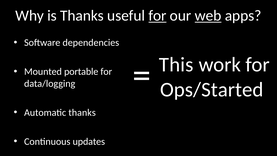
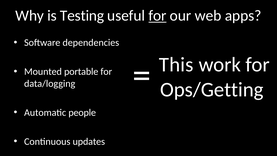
is Thanks: Thanks -> Testing (82, 16)
web underline: present -> none (208, 16)
Ops/Started: Ops/Started -> Ops/Getting (212, 90)
Automatic thanks: thanks -> people (82, 112)
